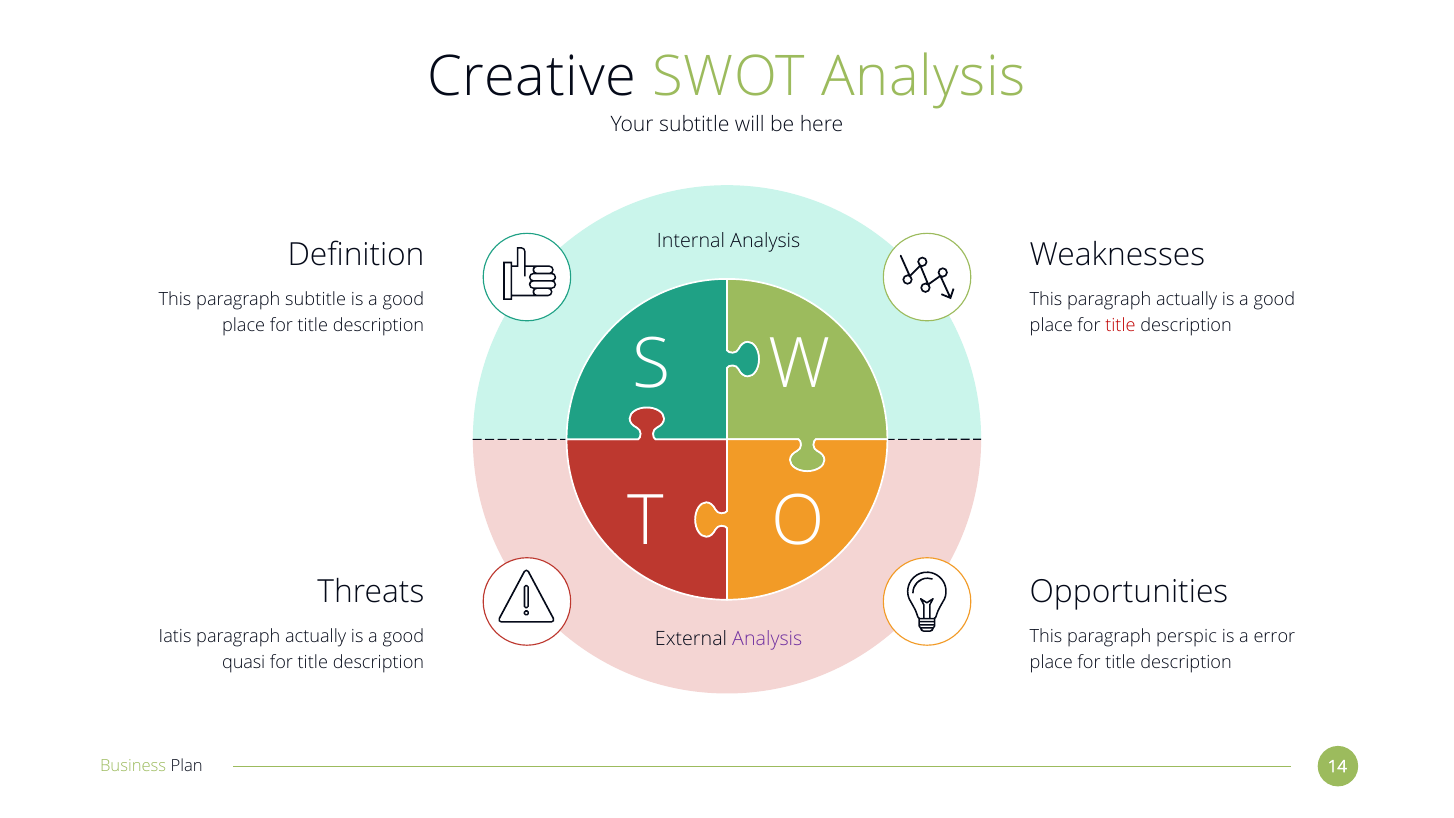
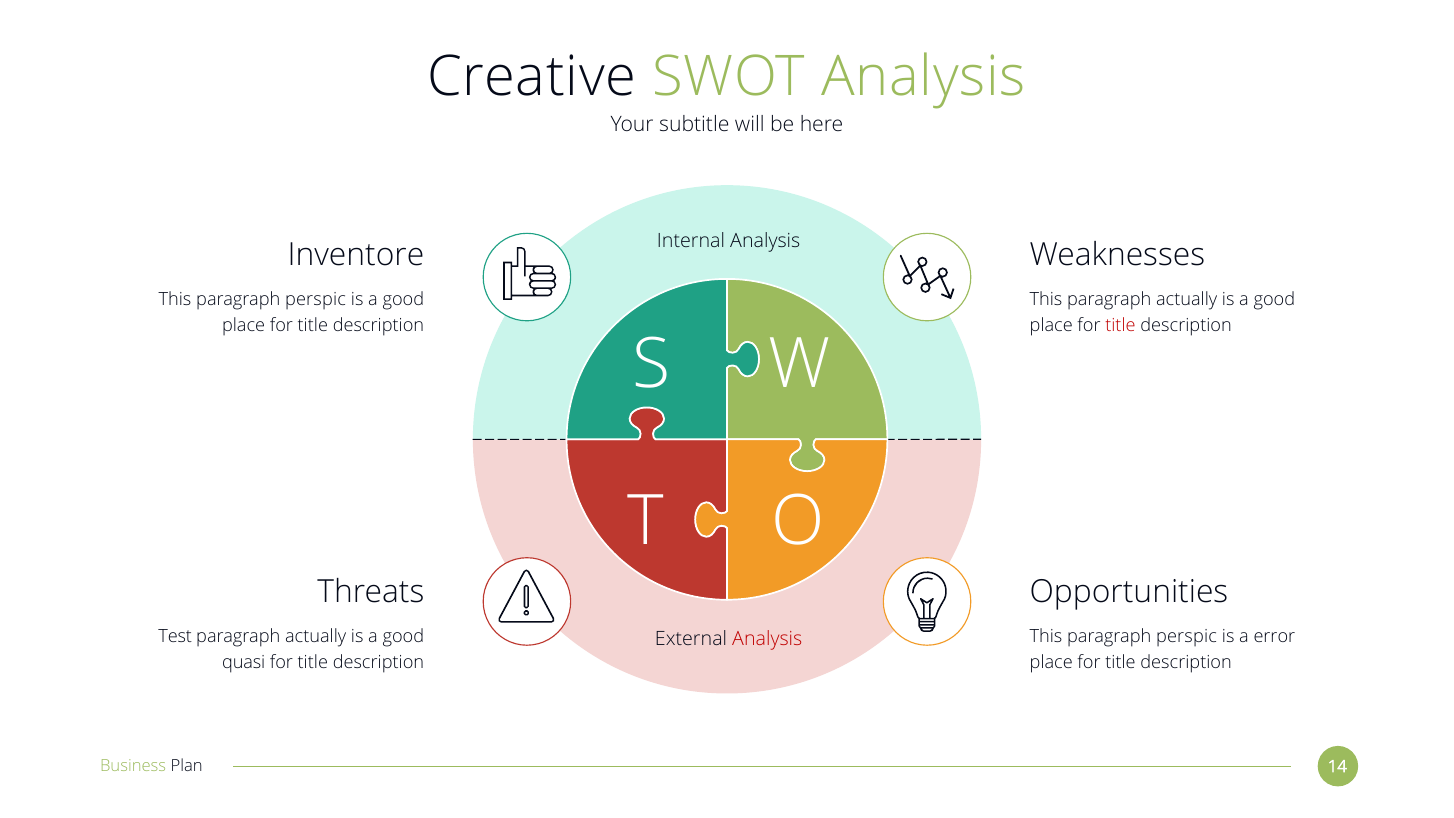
Definition: Definition -> Inventore (356, 255)
subtitle: subtitle -> perspic (316, 299)
Iatis: Iatis -> Test (175, 636)
Analysis colour: purple -> red (767, 639)
